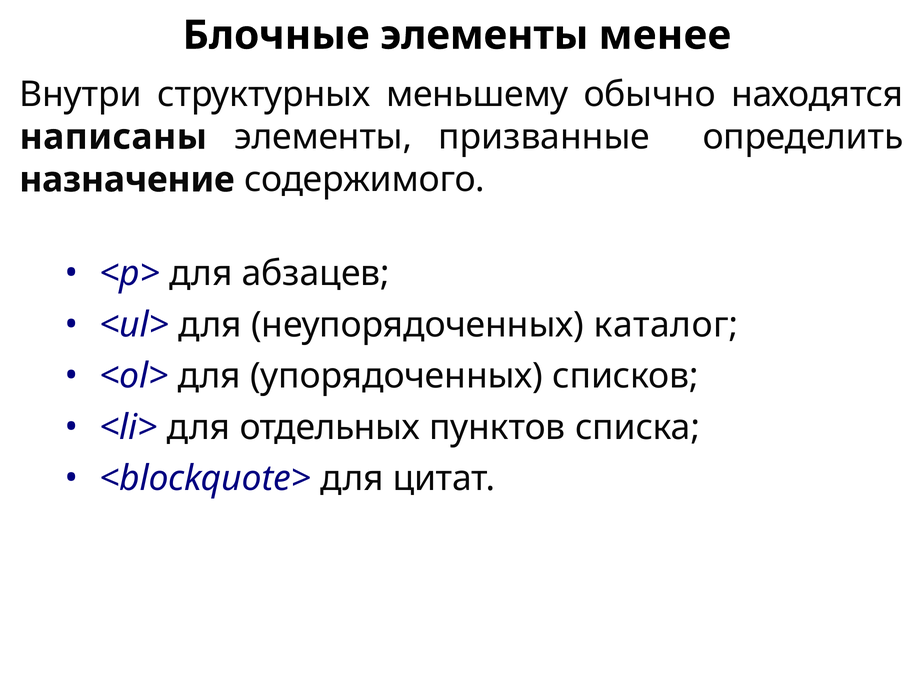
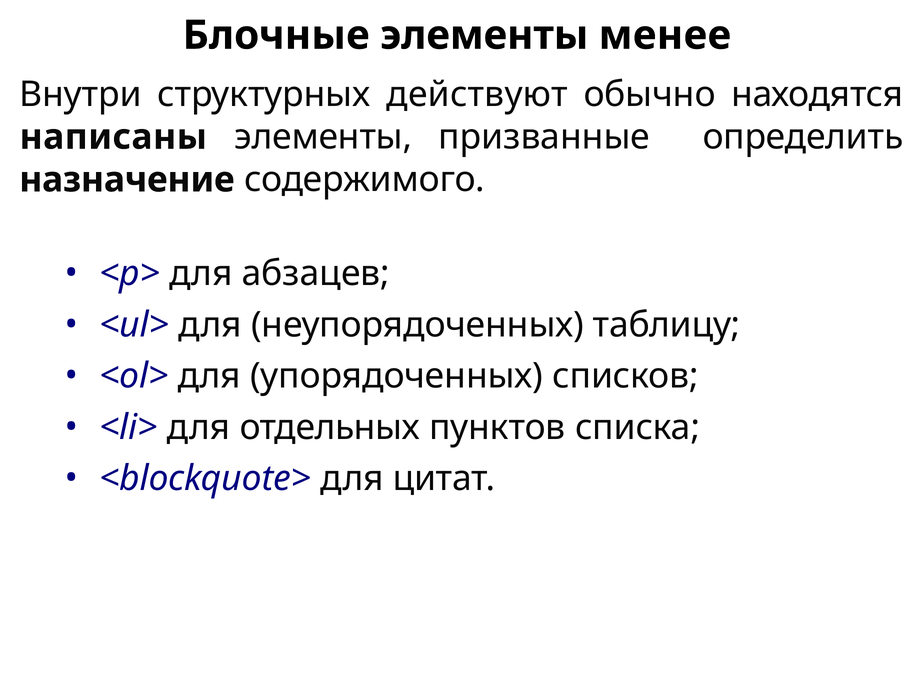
меньшему: меньшему -> действуют (477, 94)
каталог: каталог -> таблицу (667, 325)
